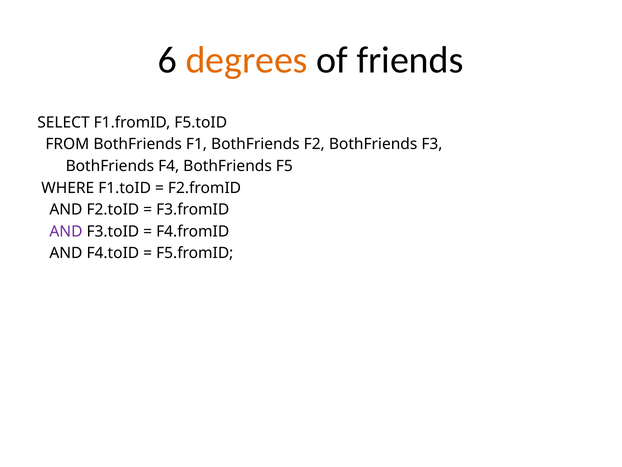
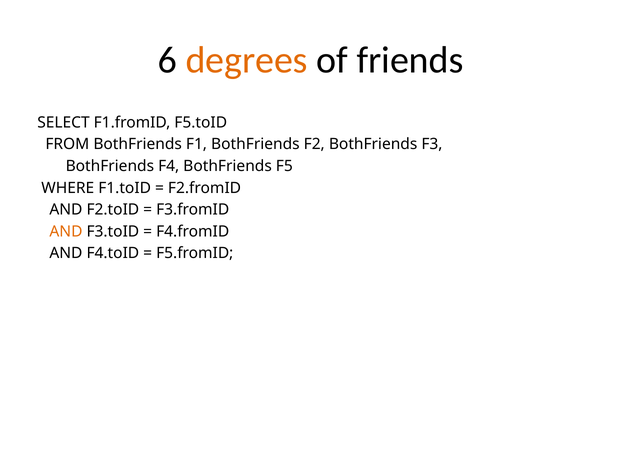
AND colour: purple -> orange (66, 231)
